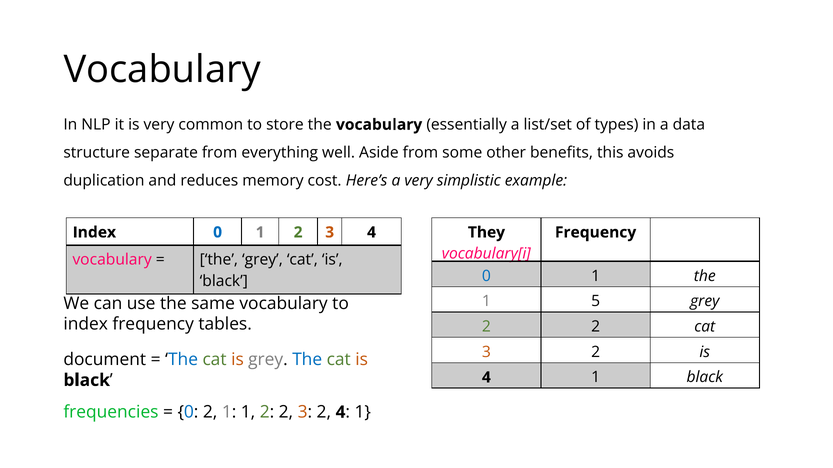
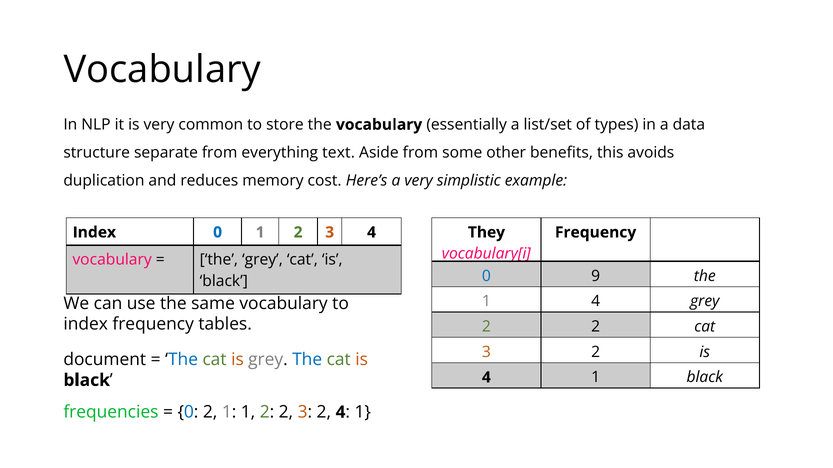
well: well -> text (339, 153)
1: 1 -> 9 (596, 276)
1 5: 5 -> 4 (596, 302)
